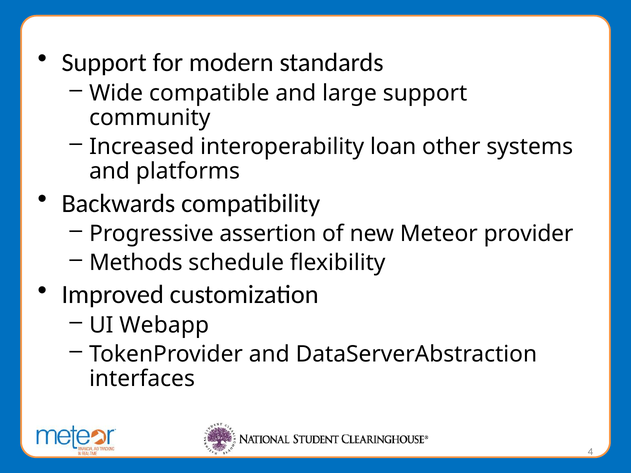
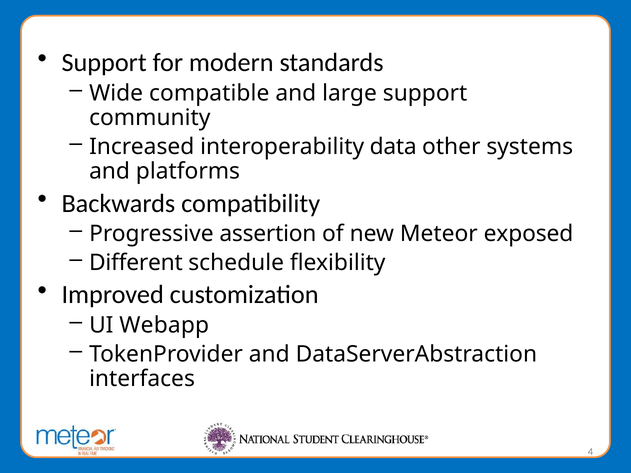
loan: loan -> data (393, 147)
provider: provider -> exposed (528, 234)
Methods: Methods -> Different (136, 263)
